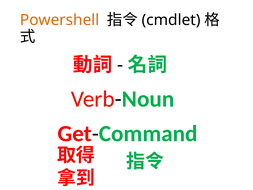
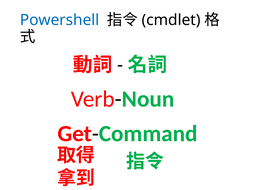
Powershell colour: orange -> blue (60, 20)
